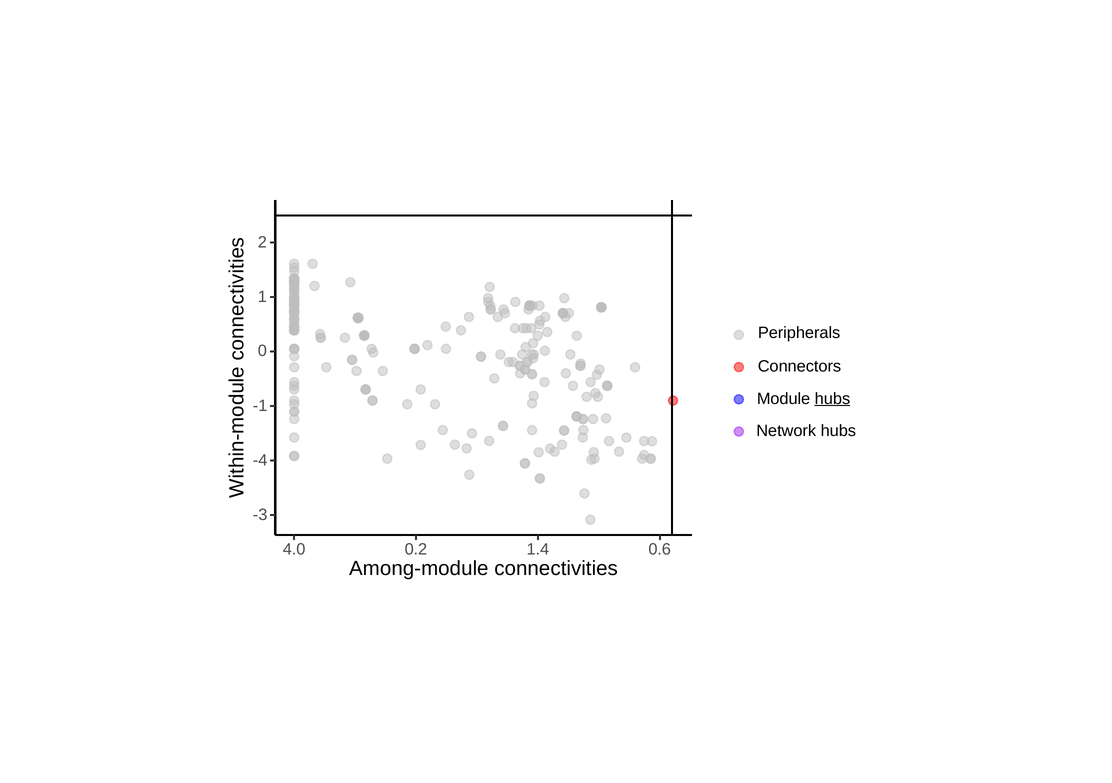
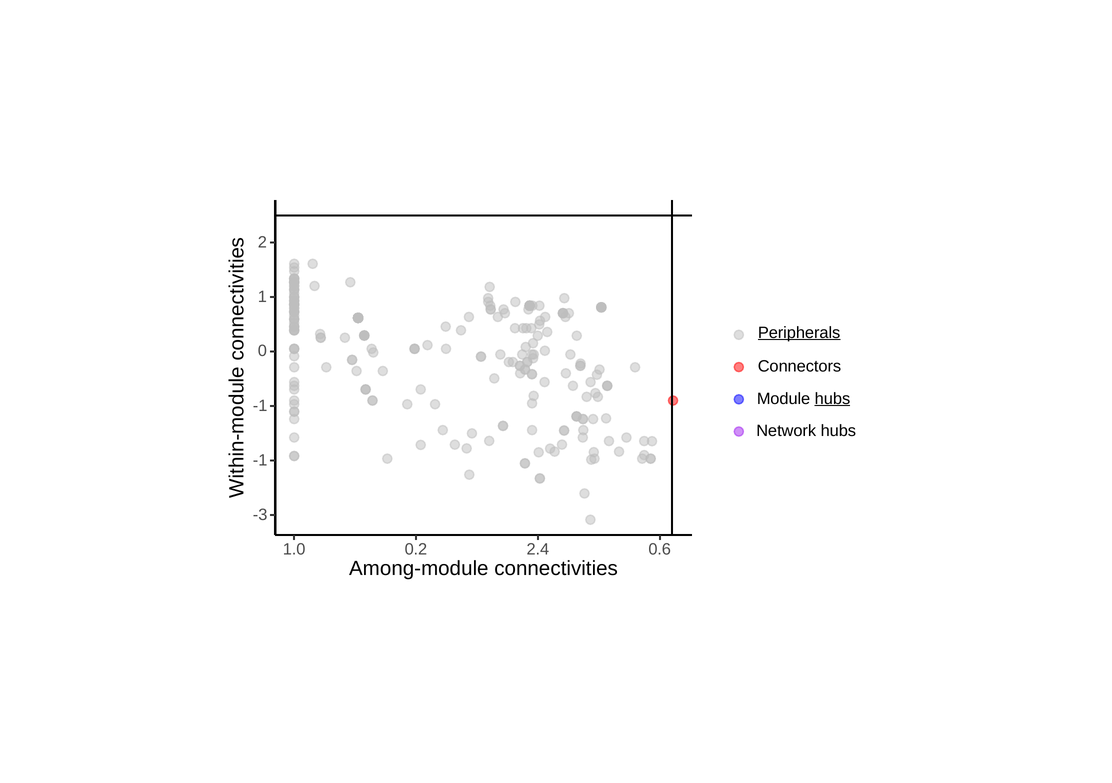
Peripherals underline: none -> present (799, 333)
-4: -4 -> -1 (260, 461)
4.0: 4.0 -> 1.0 (294, 550)
1.4: 1.4 -> 2.4 (538, 550)
